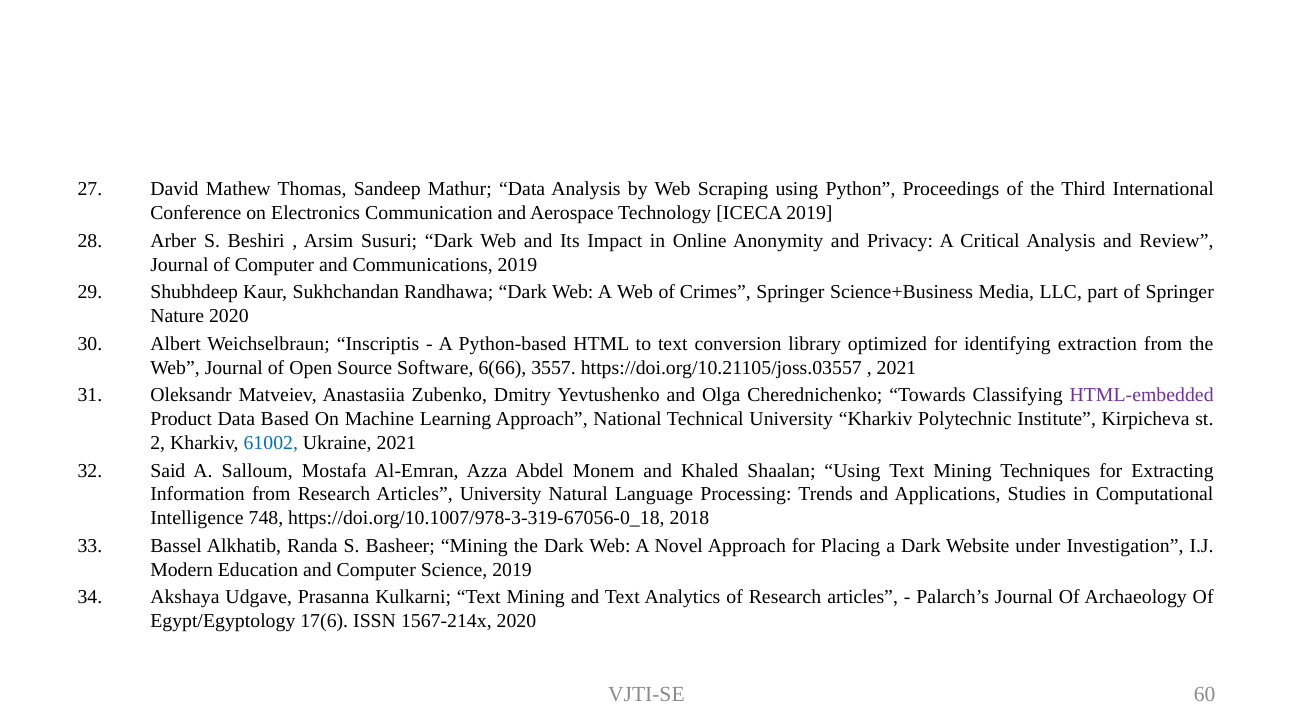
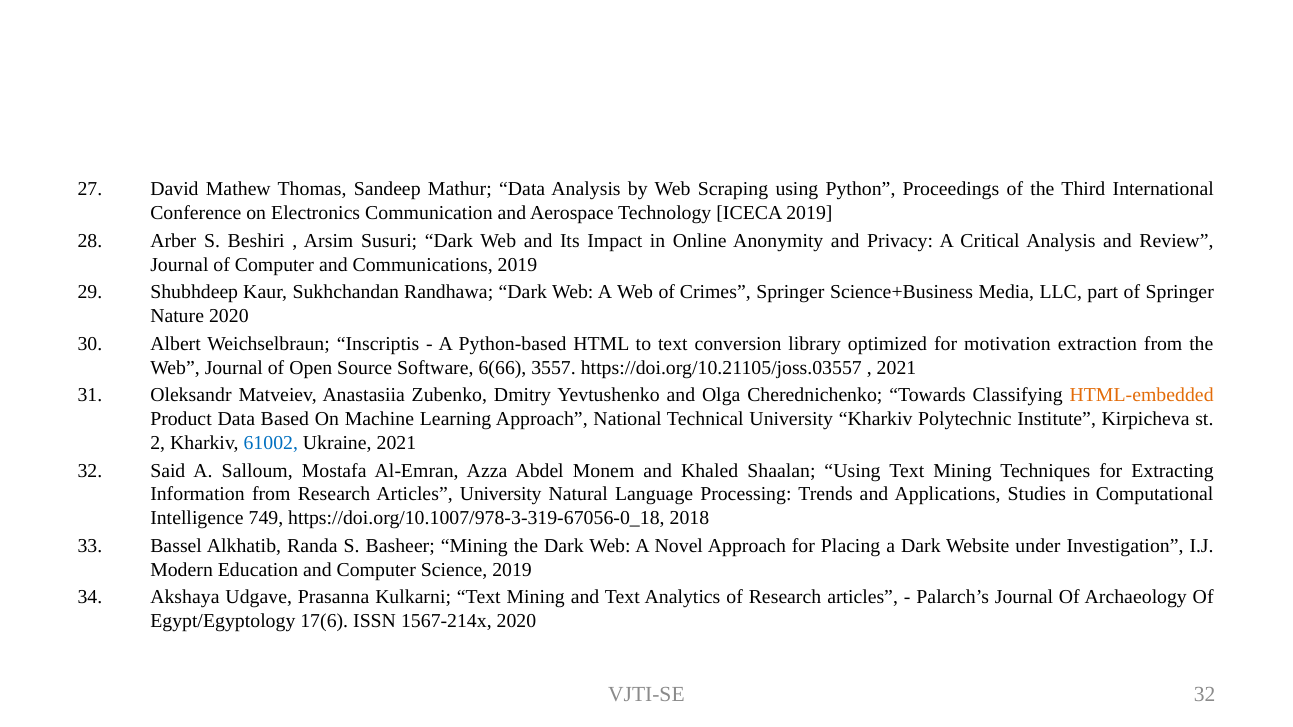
identifying: identifying -> motivation (1007, 344)
HTML-embedded colour: purple -> orange (1142, 396)
748: 748 -> 749 (266, 518)
VJTI-SE 60: 60 -> 32 (1205, 695)
